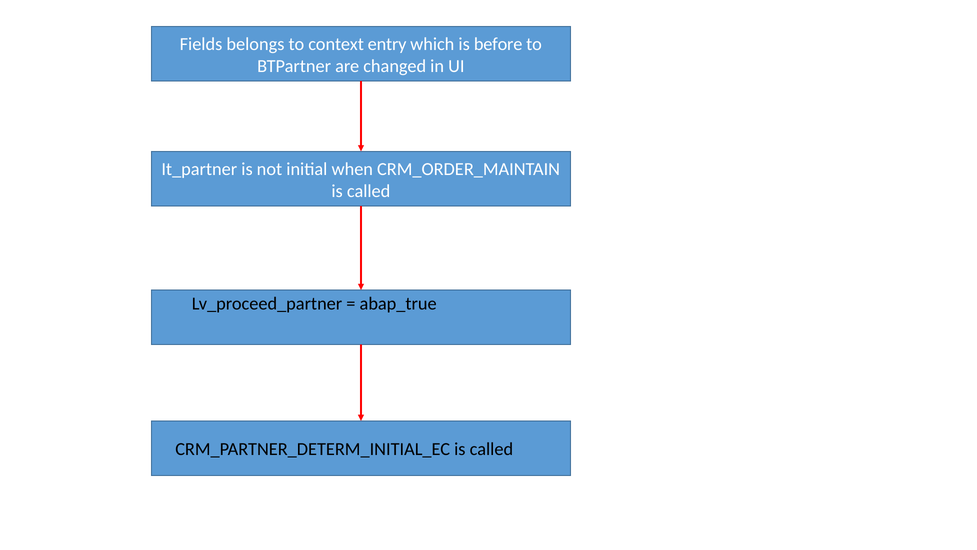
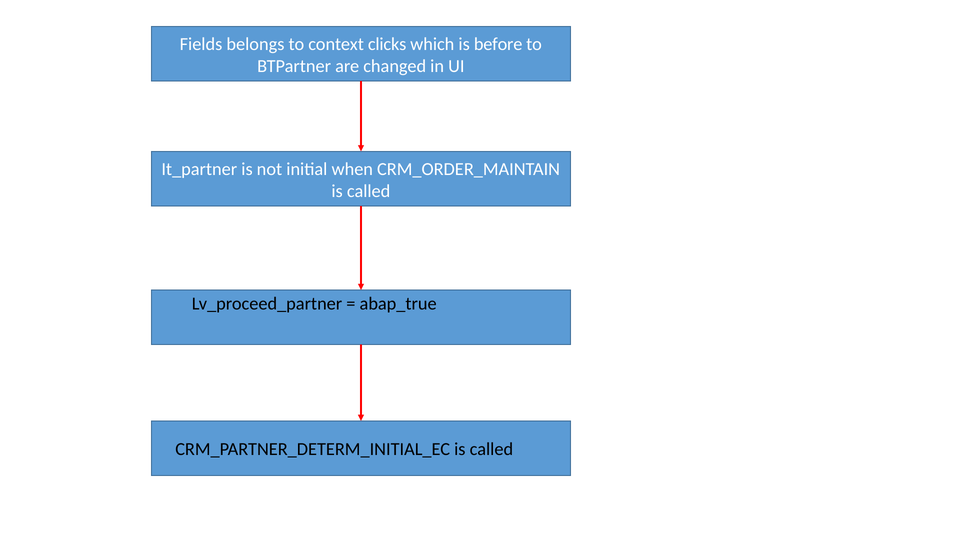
entry: entry -> clicks (387, 44)
